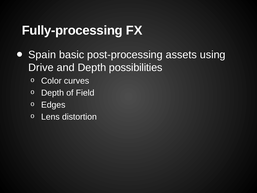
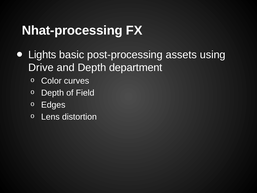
Fully-processing: Fully-processing -> Nhat-processing (72, 30)
Spain: Spain -> Lights (42, 55)
possibilities: possibilities -> department (136, 68)
